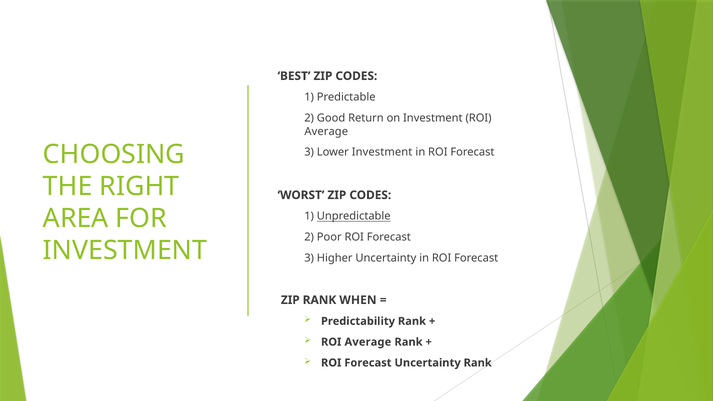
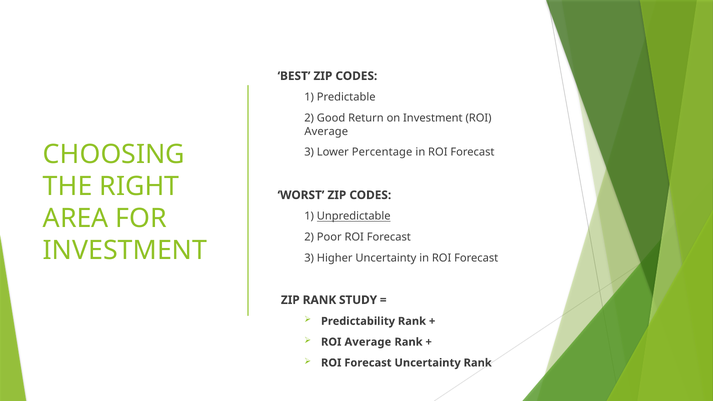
Lower Investment: Investment -> Percentage (382, 152)
WHEN: WHEN -> STUDY (358, 300)
